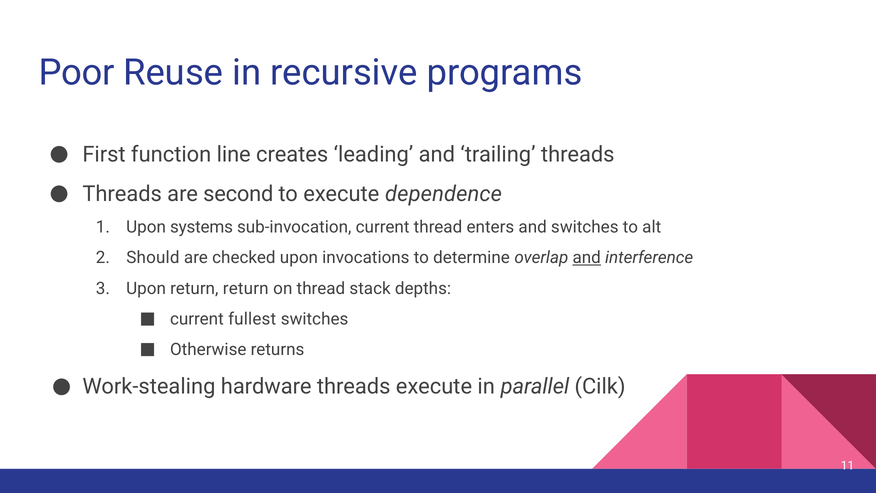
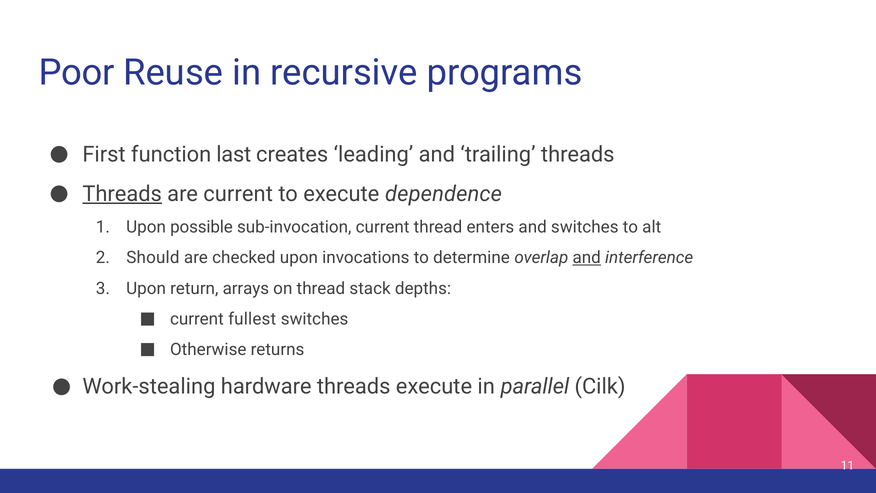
line: line -> last (234, 154)
Threads underline: none -> present (122, 194)
are second: second -> current (238, 194)
systems: systems -> possible (202, 227)
return return: return -> arrays (246, 288)
